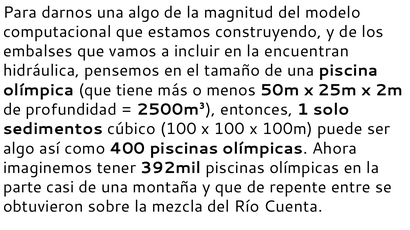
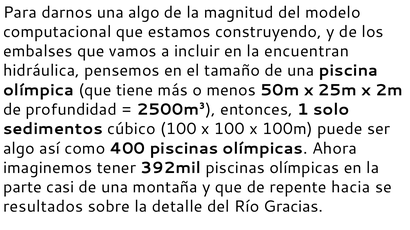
entre: entre -> hacia (351, 188)
obtuvieron: obtuvieron -> resultados (43, 207)
mezcla: mezcla -> detalle (177, 207)
Cuenta: Cuenta -> Gracias (293, 207)
